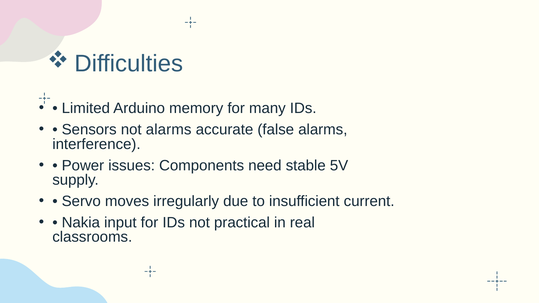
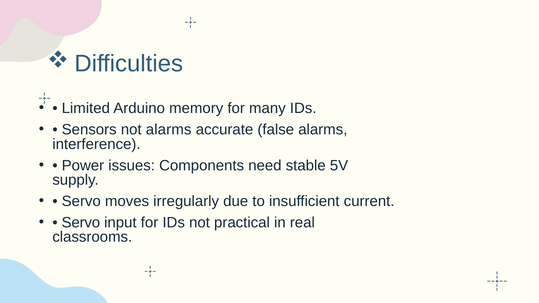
Nakia: Nakia -> Servo (81, 223)
